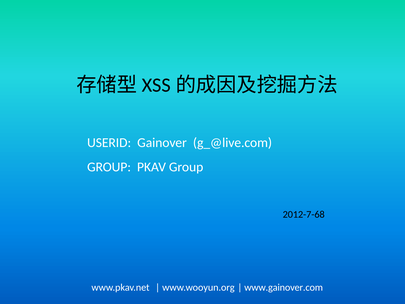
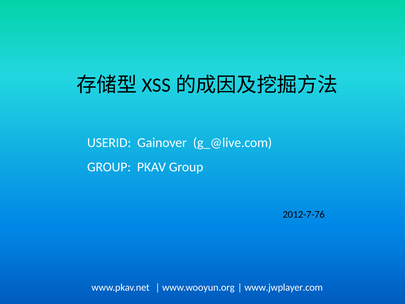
2012-7-68: 2012-7-68 -> 2012-7-76 (304, 214)
www.gainover.com: www.gainover.com -> www.jwplayer.com (284, 287)
